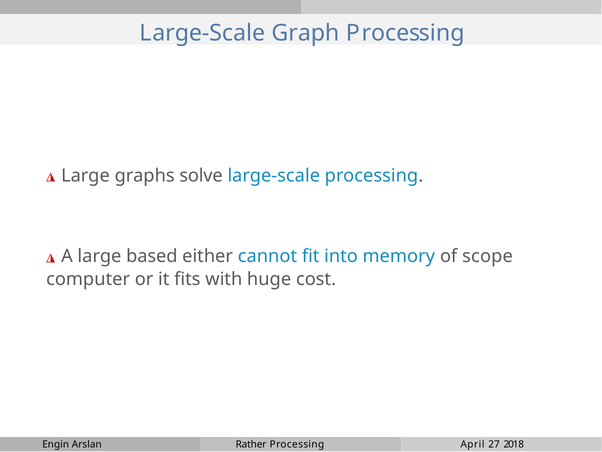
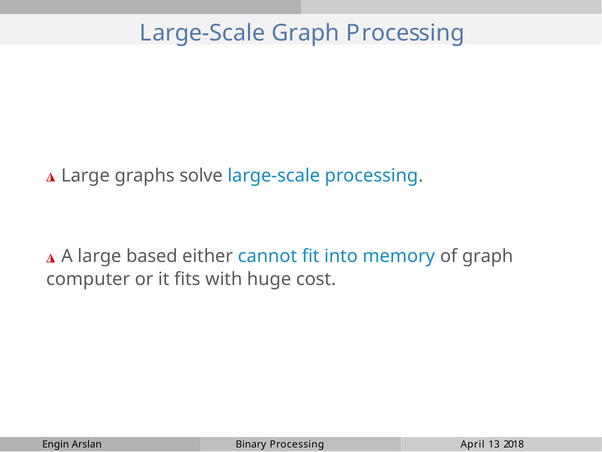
of scope: scope -> graph (488, 256)
Rather: Rather -> Binary (251, 444)
27: 27 -> 13 (494, 444)
